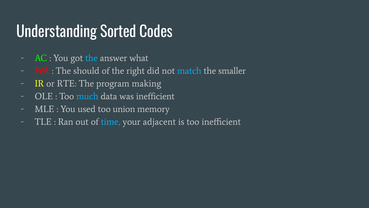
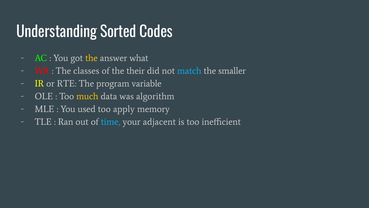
the colour: light blue -> yellow (91, 58)
should: should -> classes (86, 71)
right: right -> their (136, 71)
making: making -> variable (147, 83)
much colour: light blue -> yellow (87, 96)
was inefficient: inefficient -> algorithm (155, 96)
union: union -> apply (124, 109)
